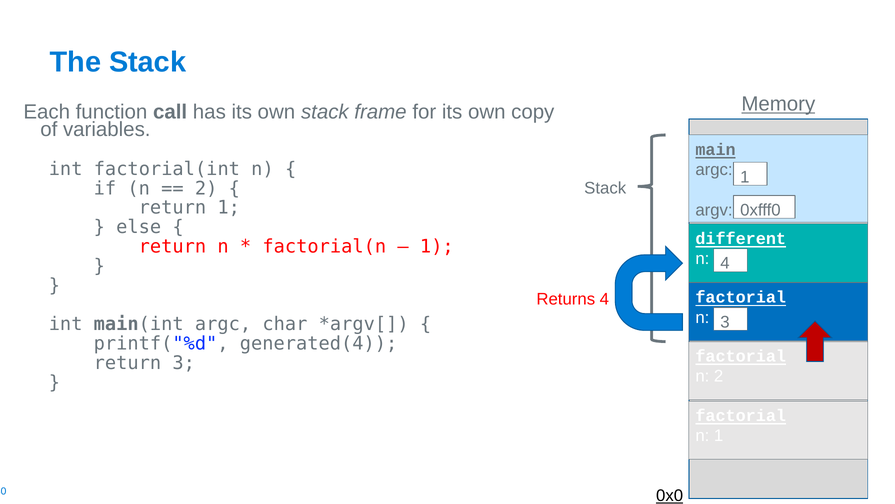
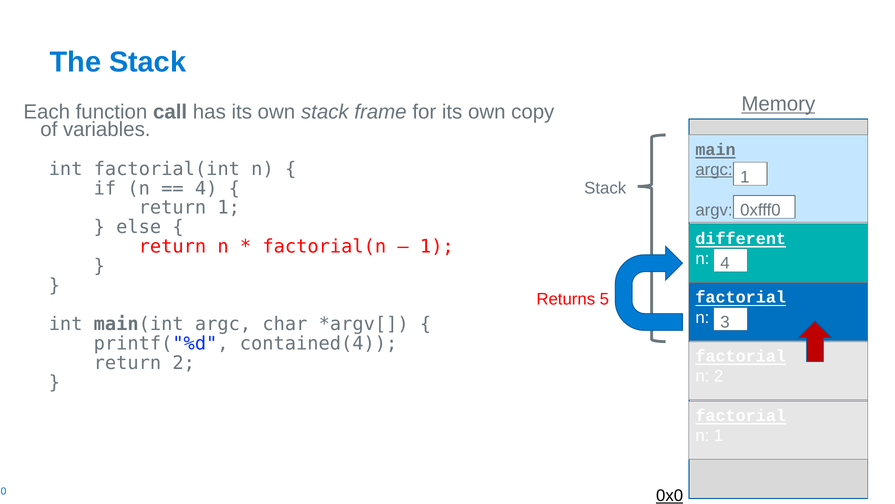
argc underline: none -> present (714, 170)
2: 2 -> 4 (206, 188)
Returns 4: 4 -> 5 (604, 299)
generated(4: generated(4 -> contained(4 (319, 343)
return 3: 3 -> 2 (184, 363)
